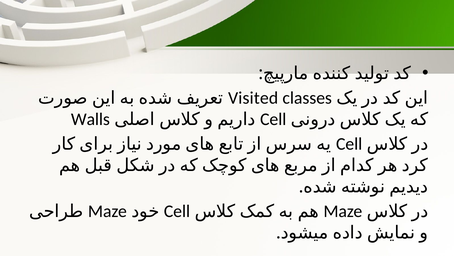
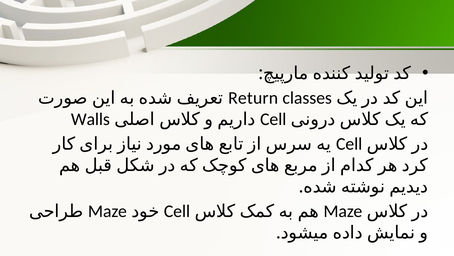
Visited: Visited -> Return (253, 98)
